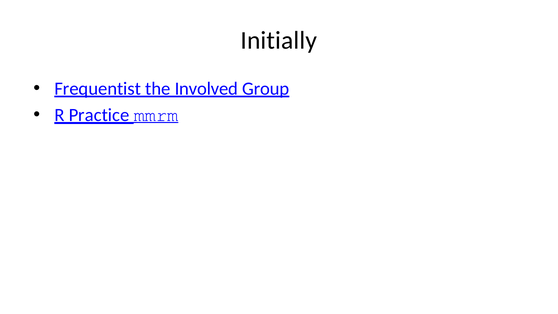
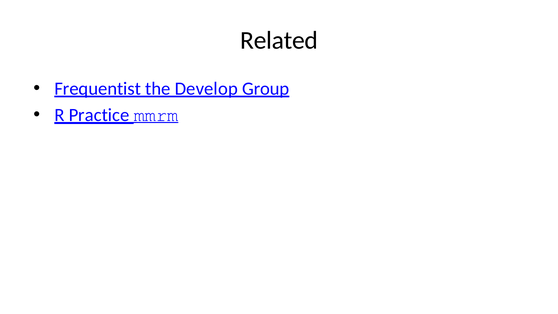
Initially: Initially -> Related (279, 40)
Involved: Involved -> Develop (206, 89)
